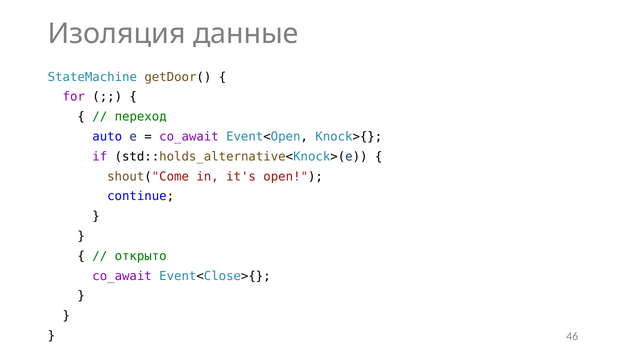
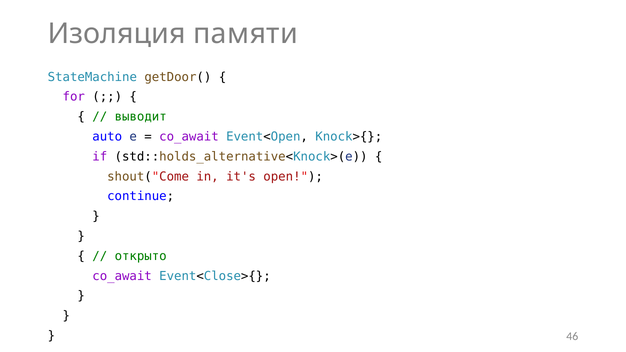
данные: данные -> памяти (246, 34)
переход: переход -> выводит (141, 117)
